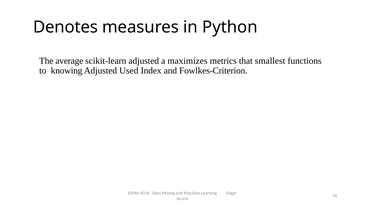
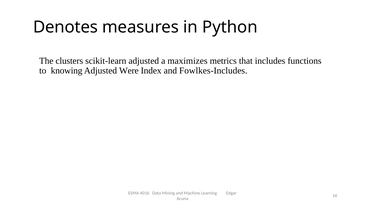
average: average -> clusters (69, 61)
smallest: smallest -> includes (270, 61)
Used: Used -> Were (129, 71)
Fowlkes-Criterion: Fowlkes-Criterion -> Fowlkes-Includes (213, 71)
